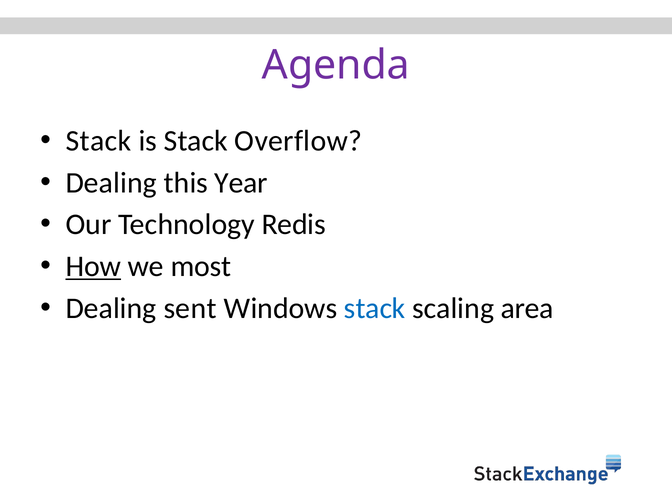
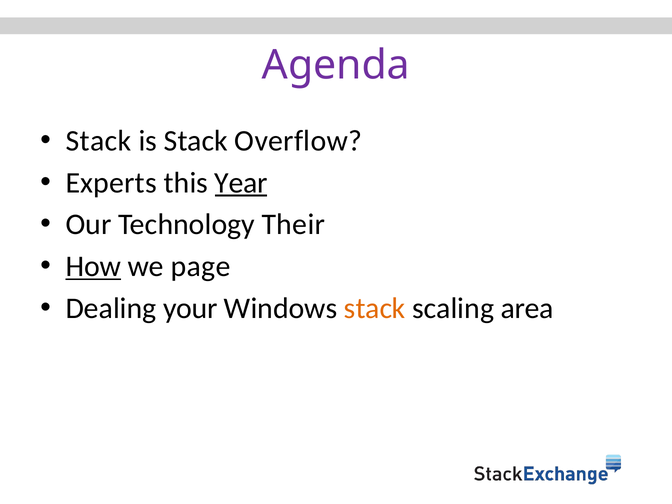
Dealing: Dealing -> Experts (111, 183)
Year underline: none -> present (241, 183)
Redis: Redis -> Their (293, 225)
most: most -> page (201, 266)
sent: sent -> your (190, 308)
stack colour: blue -> orange (375, 308)
